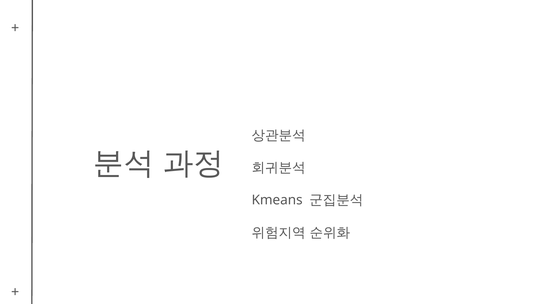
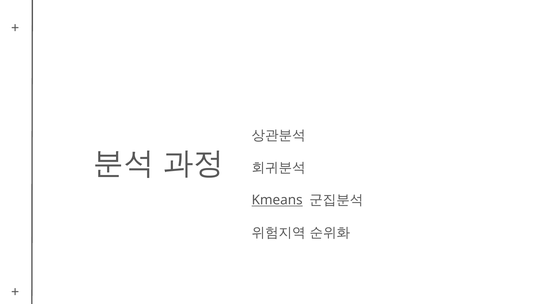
Kmeans underline: none -> present (277, 200)
